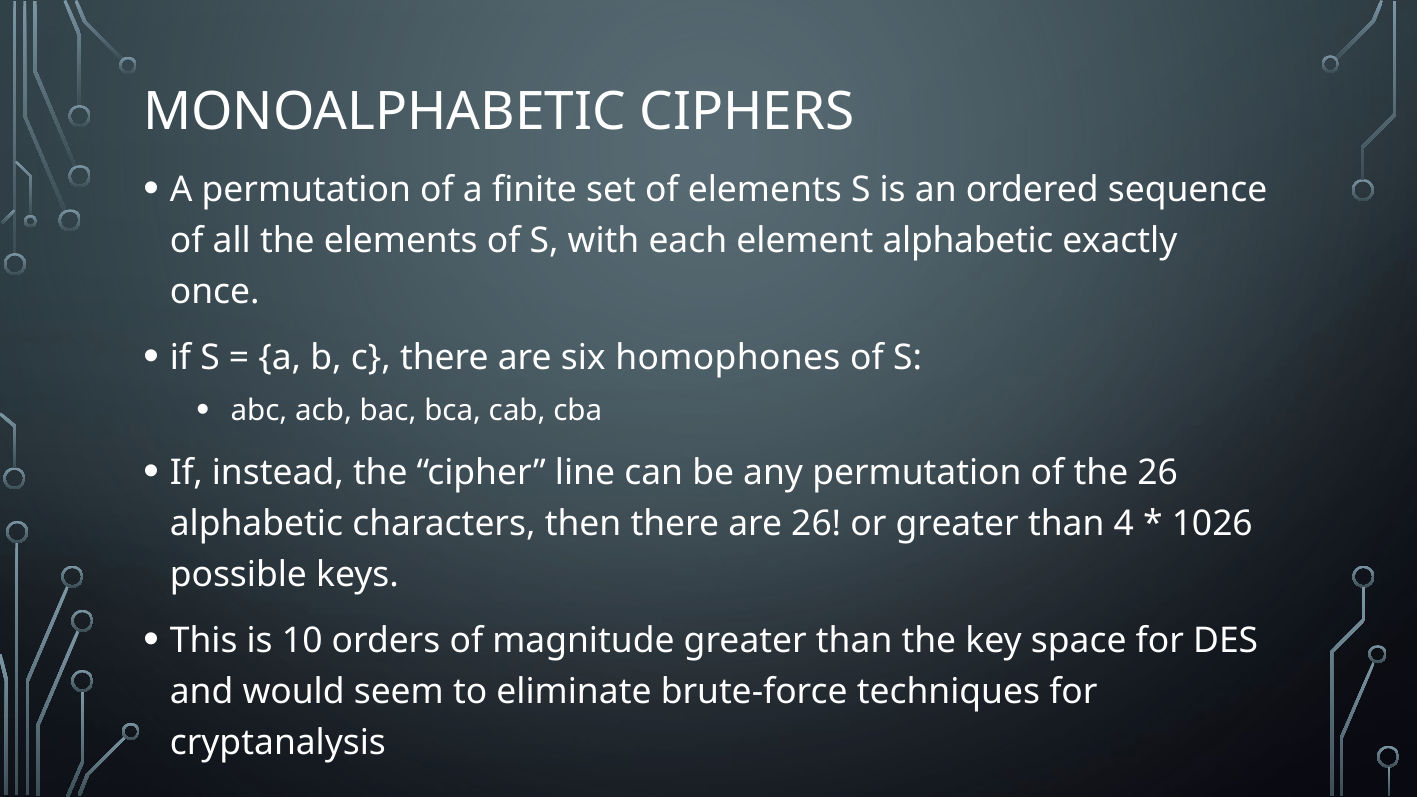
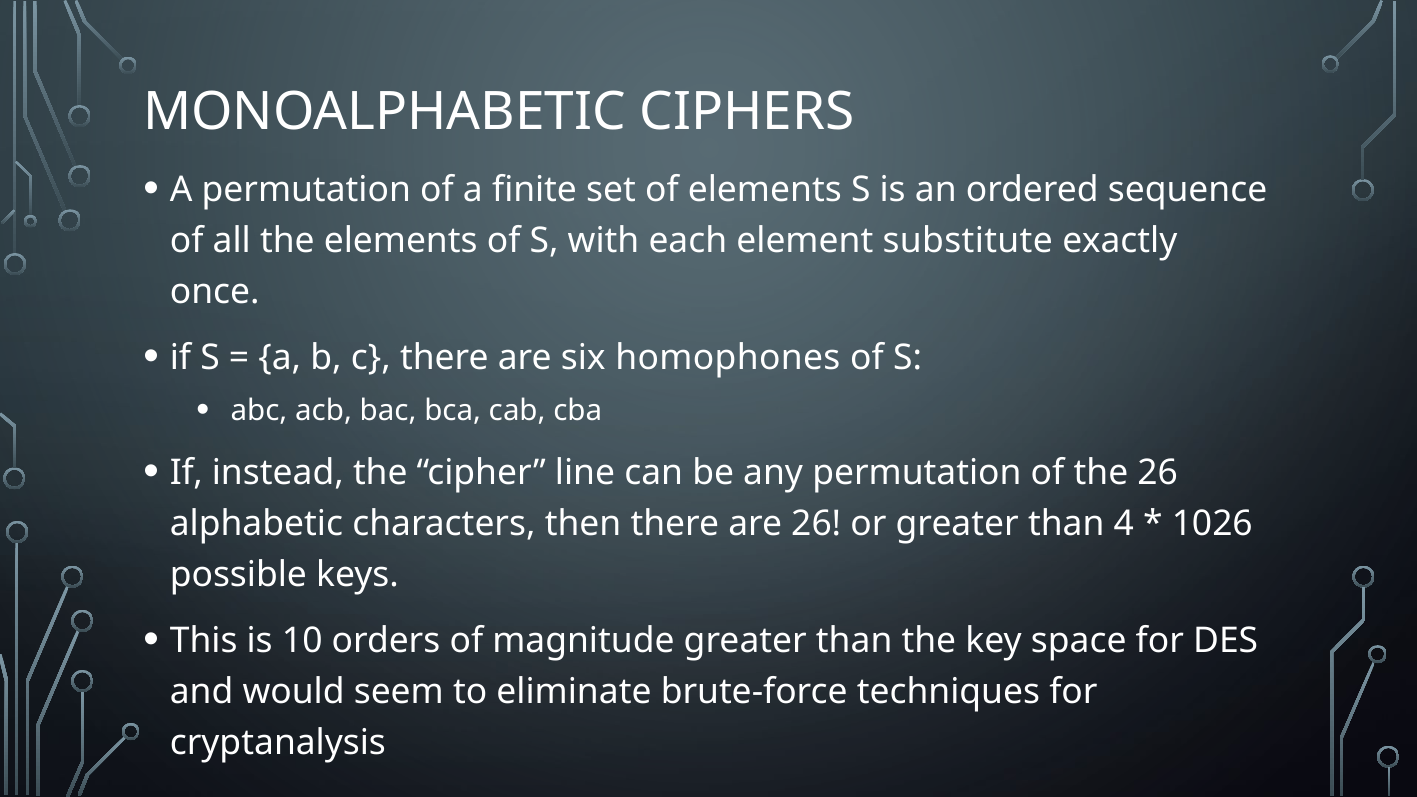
element alphabetic: alphabetic -> substitute (968, 241)
